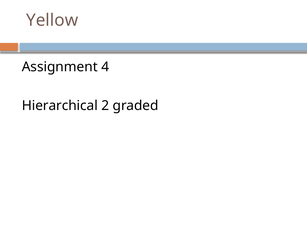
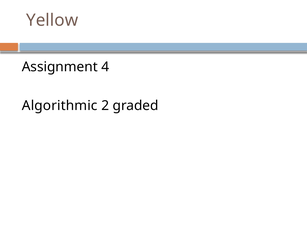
Hierarchical: Hierarchical -> Algorithmic (60, 106)
